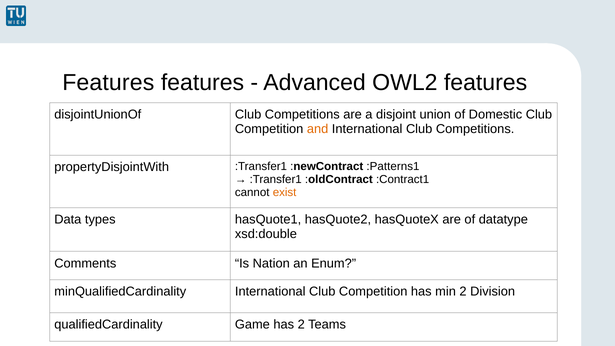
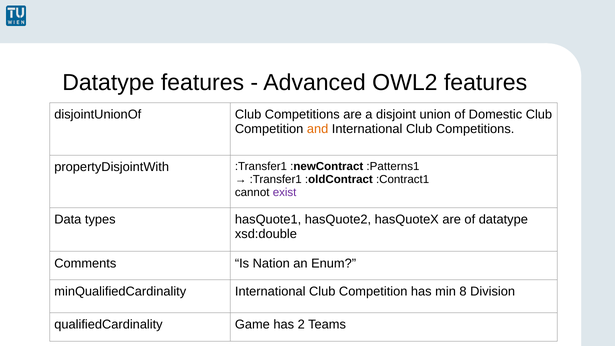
Features: Features -> Datatype (108, 83)
exist colour: orange -> purple (285, 192)
min 2: 2 -> 8 (463, 292)
